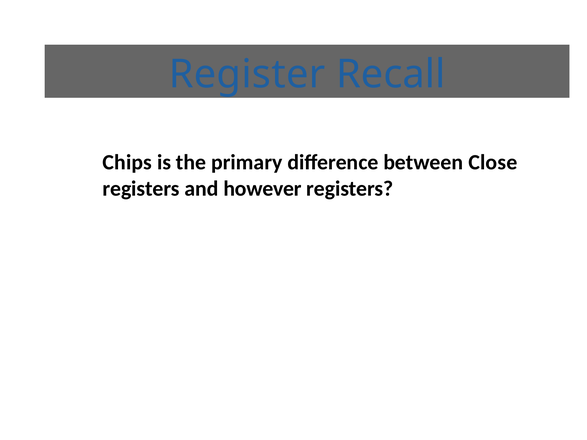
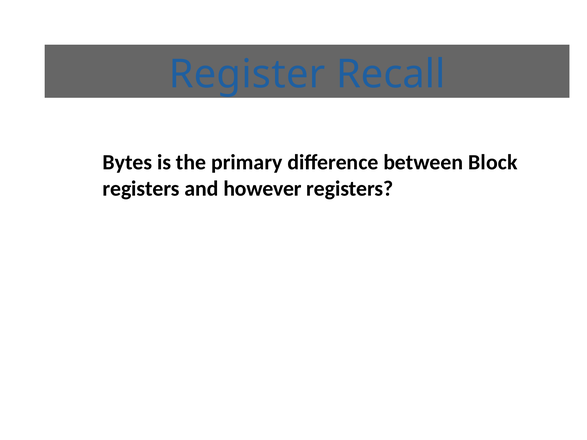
Chips: Chips -> Bytes (127, 162)
Close: Close -> Block (493, 162)
